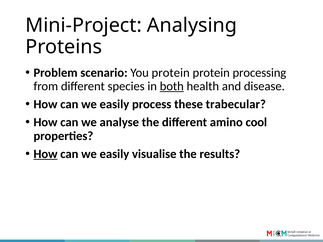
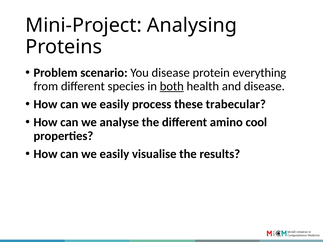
You protein: protein -> disease (171, 73)
processing: processing -> everything (259, 73)
How underline: present -> none (45, 154)
